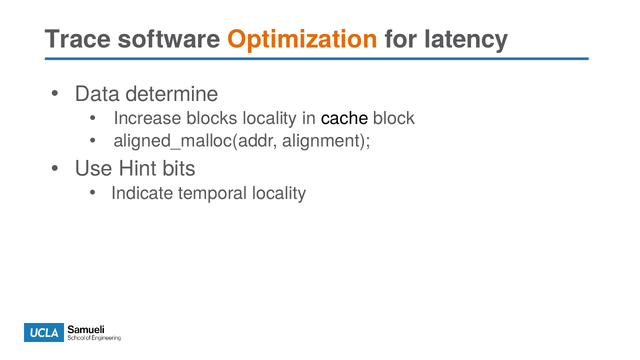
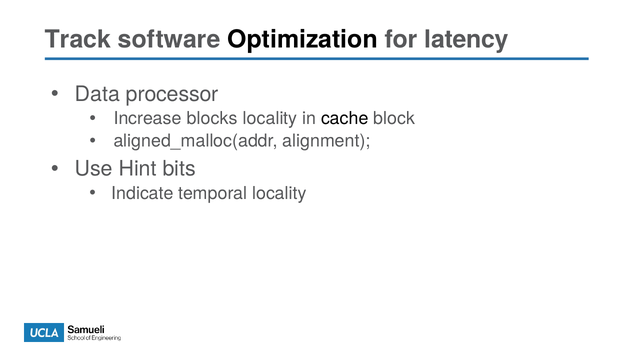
Trace: Trace -> Track (78, 39)
Optimization colour: orange -> black (303, 39)
determine: determine -> processor (172, 94)
